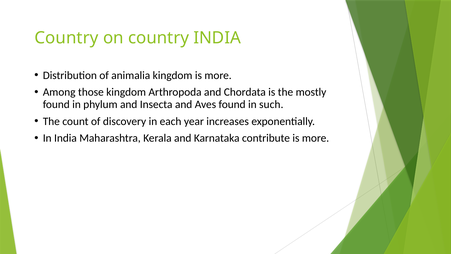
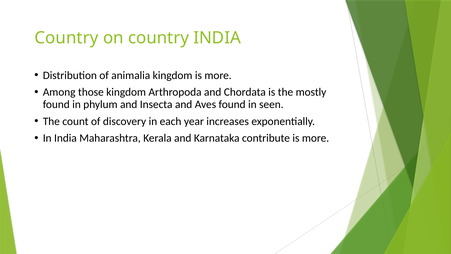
such: such -> seen (271, 104)
